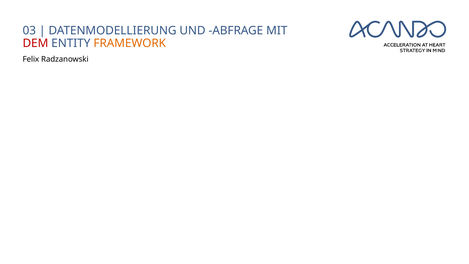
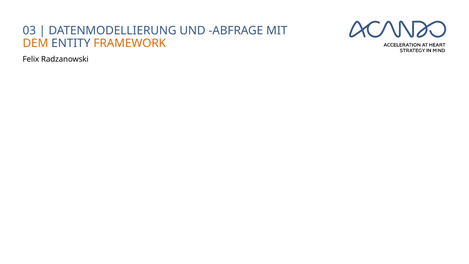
DEM colour: red -> orange (35, 43)
